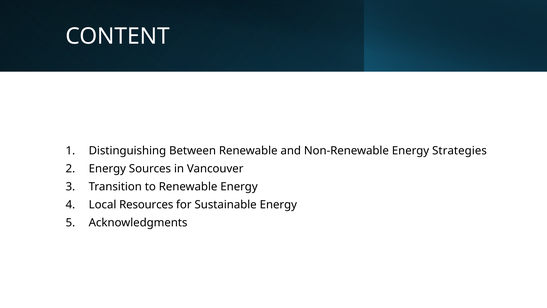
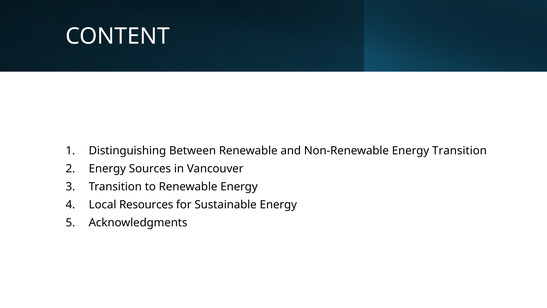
Energy Strategies: Strategies -> Transition (459, 151)
